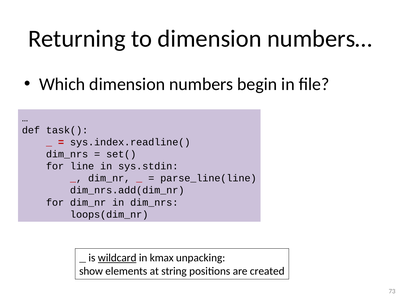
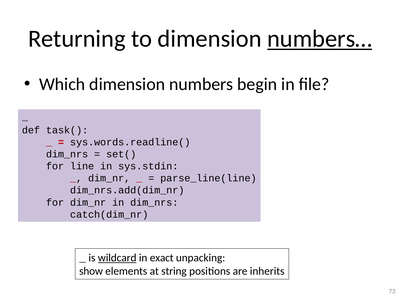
numbers… underline: none -> present (320, 39)
sys.index.readline(: sys.index.readline( -> sys.words.readline( (130, 142)
loops(dim_nr: loops(dim_nr -> catch(dim_nr (109, 214)
kmax: kmax -> exact (162, 258)
created: created -> inherits (267, 271)
